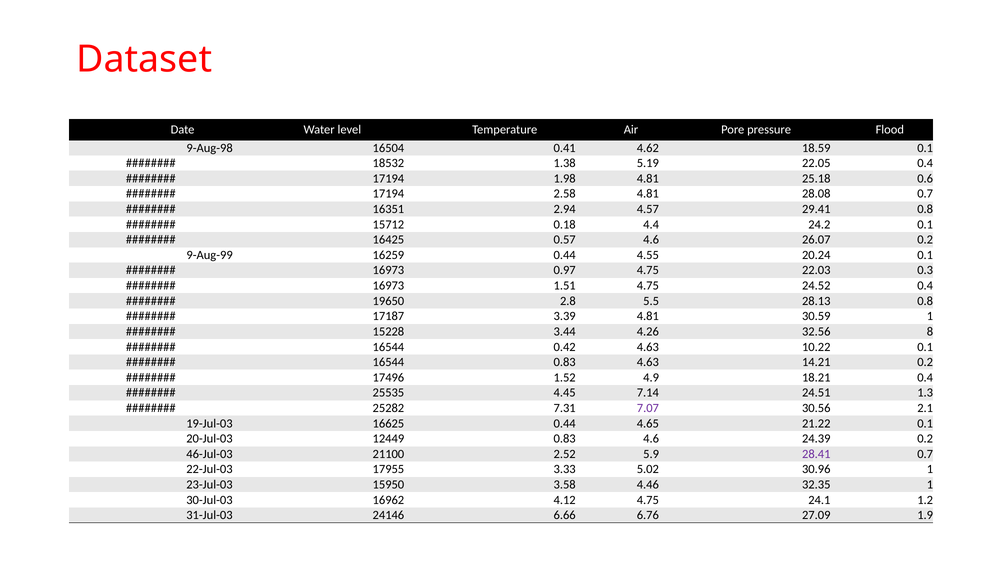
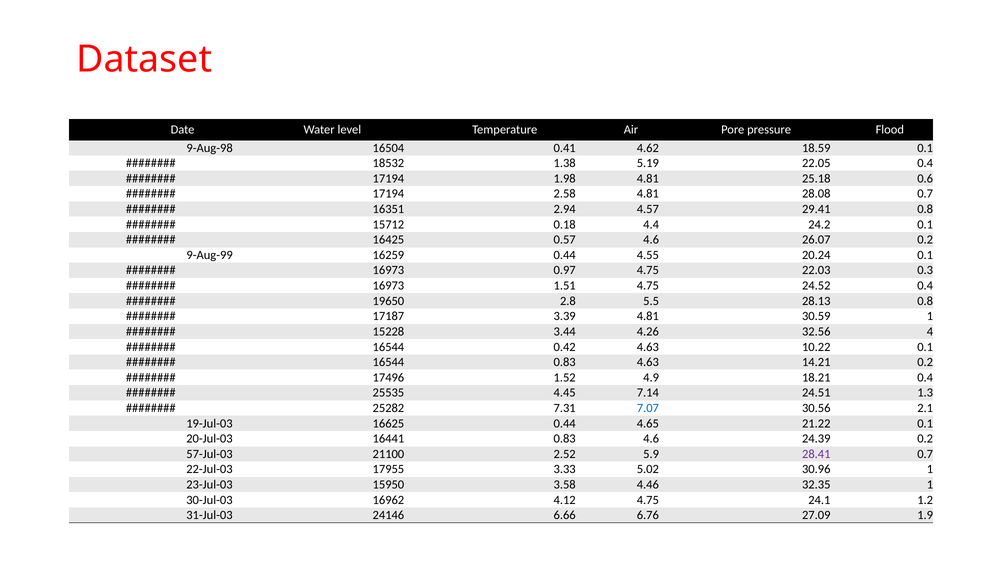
8: 8 -> 4 (930, 331)
7.07 colour: purple -> blue (648, 408)
12449: 12449 -> 16441 (388, 438)
46-Jul-03: 46-Jul-03 -> 57-Jul-03 (209, 454)
